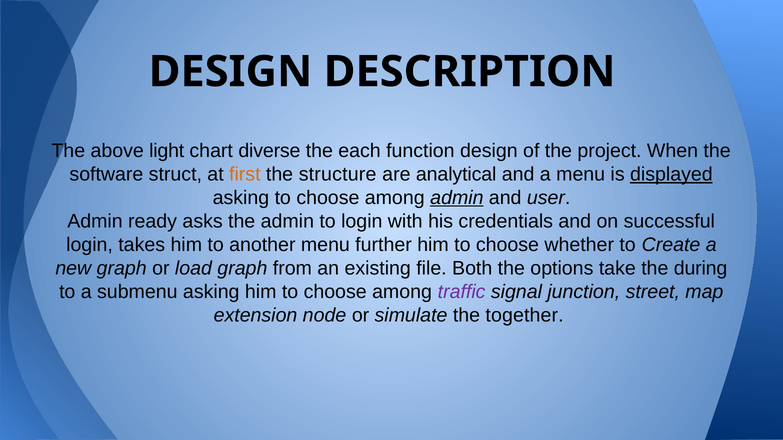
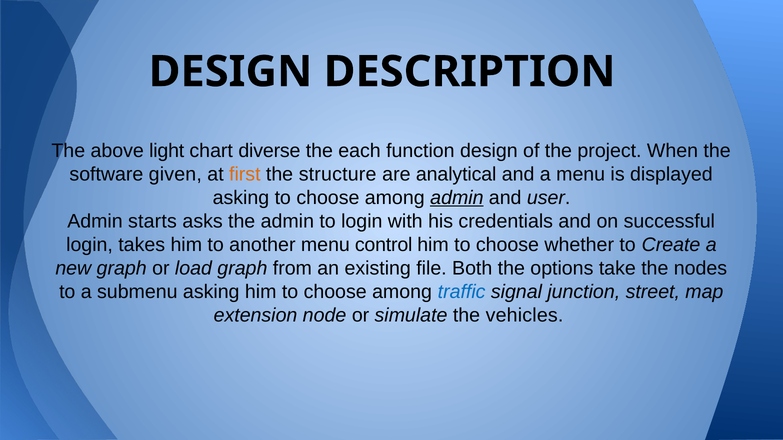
struct: struct -> given (175, 174)
displayed underline: present -> none (671, 174)
ready: ready -> starts (152, 221)
further: further -> control (384, 245)
during: during -> nodes (700, 268)
traffic colour: purple -> blue (462, 292)
together: together -> vehicles (525, 315)
